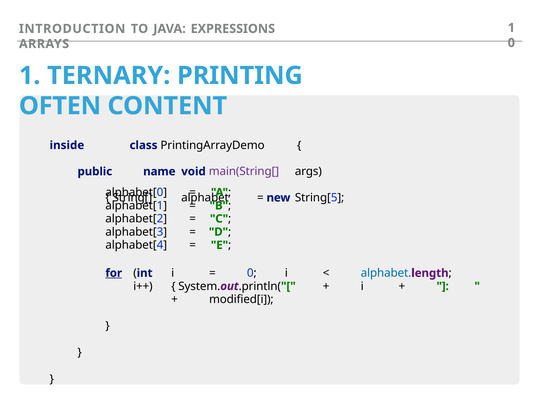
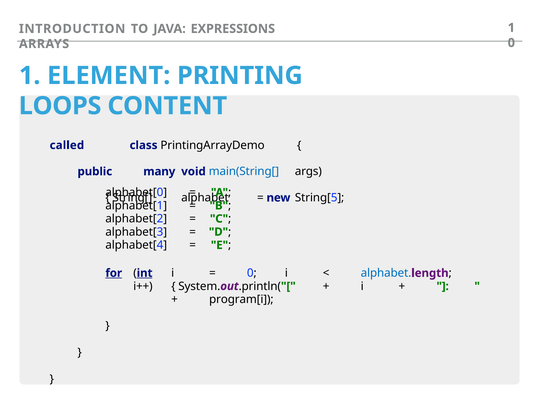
TERNARY: TERNARY -> ELEMENT (109, 76)
OFTEN: OFTEN -> LOOPS (60, 106)
inside: inside -> called (67, 145)
name: name -> many (159, 172)
main(String[ colour: purple -> blue (244, 172)
int underline: none -> present (145, 273)
modified[i: modified[i -> program[i (241, 300)
